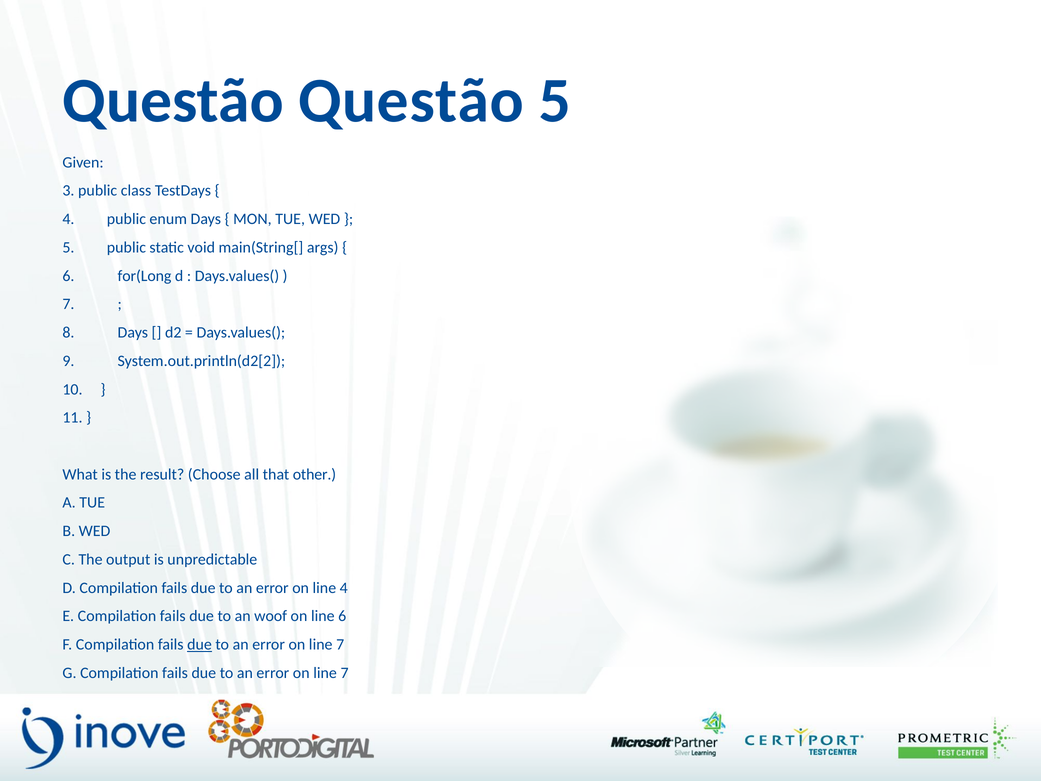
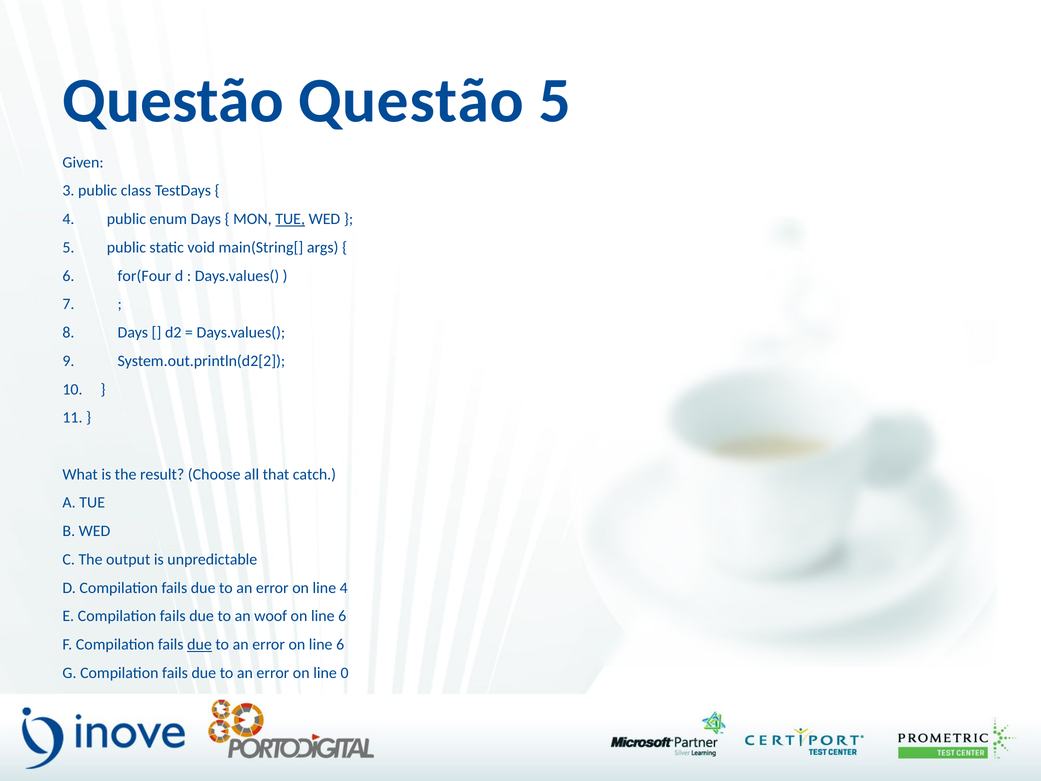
TUE underline: none -> present (290, 219)
for(Long: for(Long -> for(Four (144, 276)
other: other -> catch (314, 474)
7: 7 -> 6 (340, 644)
7: 7 -> 0 (345, 673)
